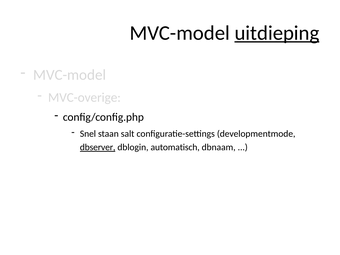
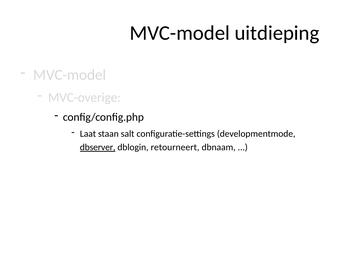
uitdieping underline: present -> none (277, 33)
Snel: Snel -> Laat (88, 134)
automatisch: automatisch -> retourneert (175, 147)
